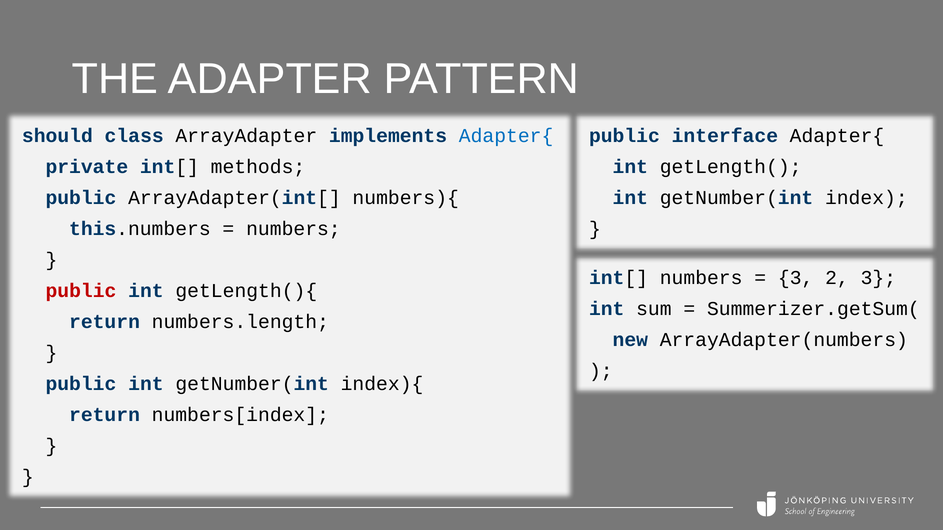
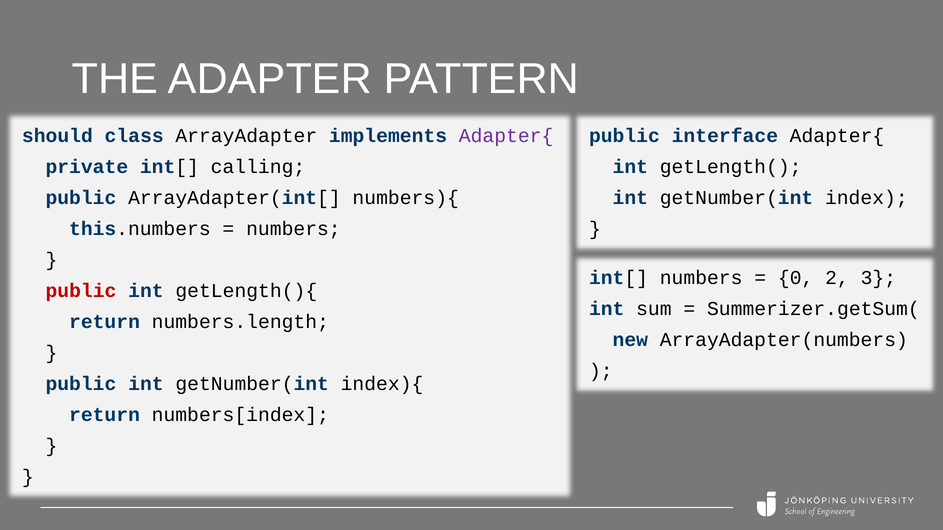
Adapter{ colour: blue -> purple (506, 136)
methods: methods -> calling (258, 167)
3: 3 -> 0 (796, 278)
